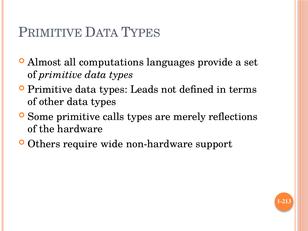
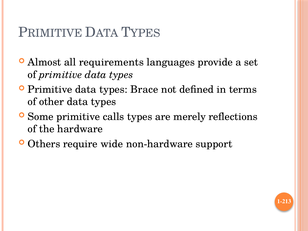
computations: computations -> requirements (111, 62)
Leads: Leads -> Brace (144, 90)
